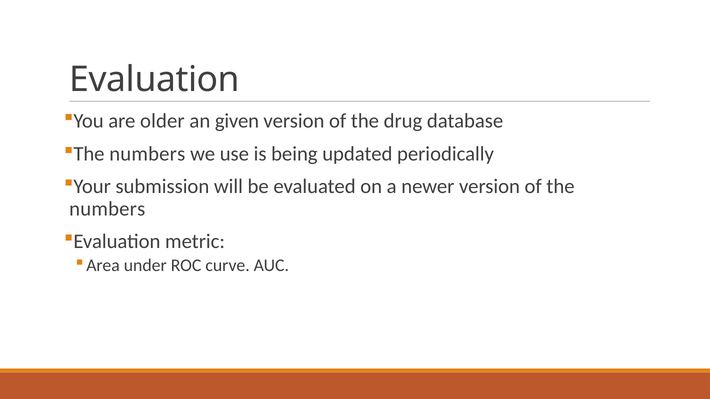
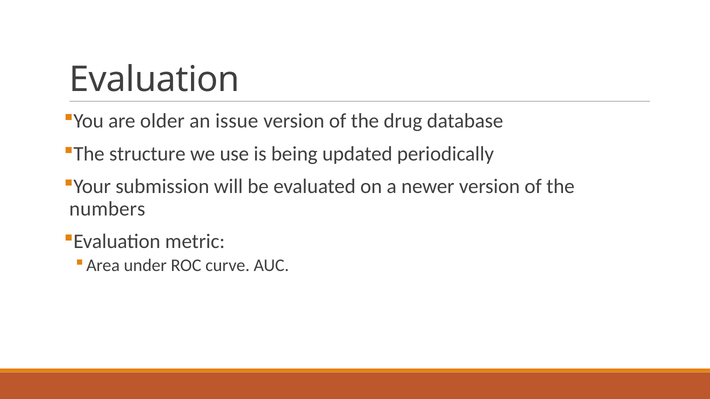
given: given -> issue (237, 121)
numbers: numbers -> structure (147, 154)
